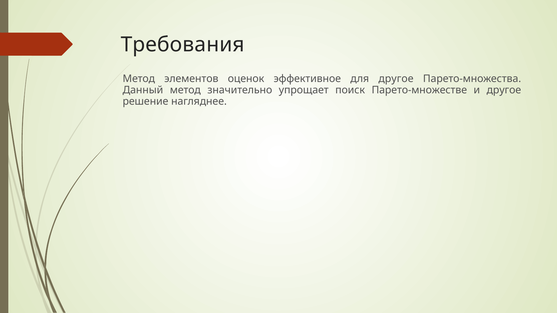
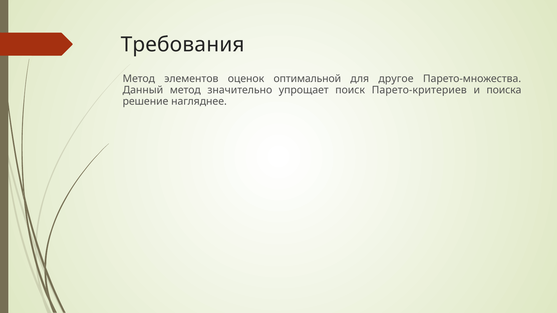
эффективное: эффективное -> оптимальной (307, 79)
Парето-множестве: Парето-множестве -> Парето-критериев (419, 90)
и другое: другое -> поиска (504, 90)
